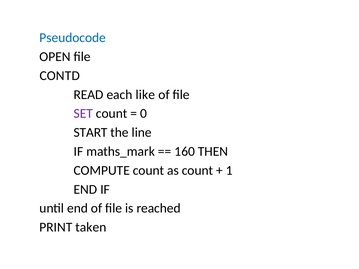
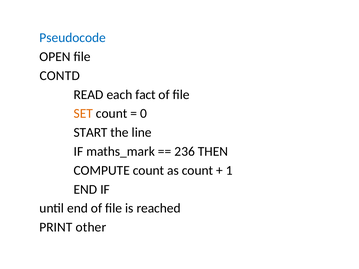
like: like -> fact (146, 95)
SET colour: purple -> orange (83, 114)
160: 160 -> 236 (185, 152)
taken: taken -> other (91, 227)
